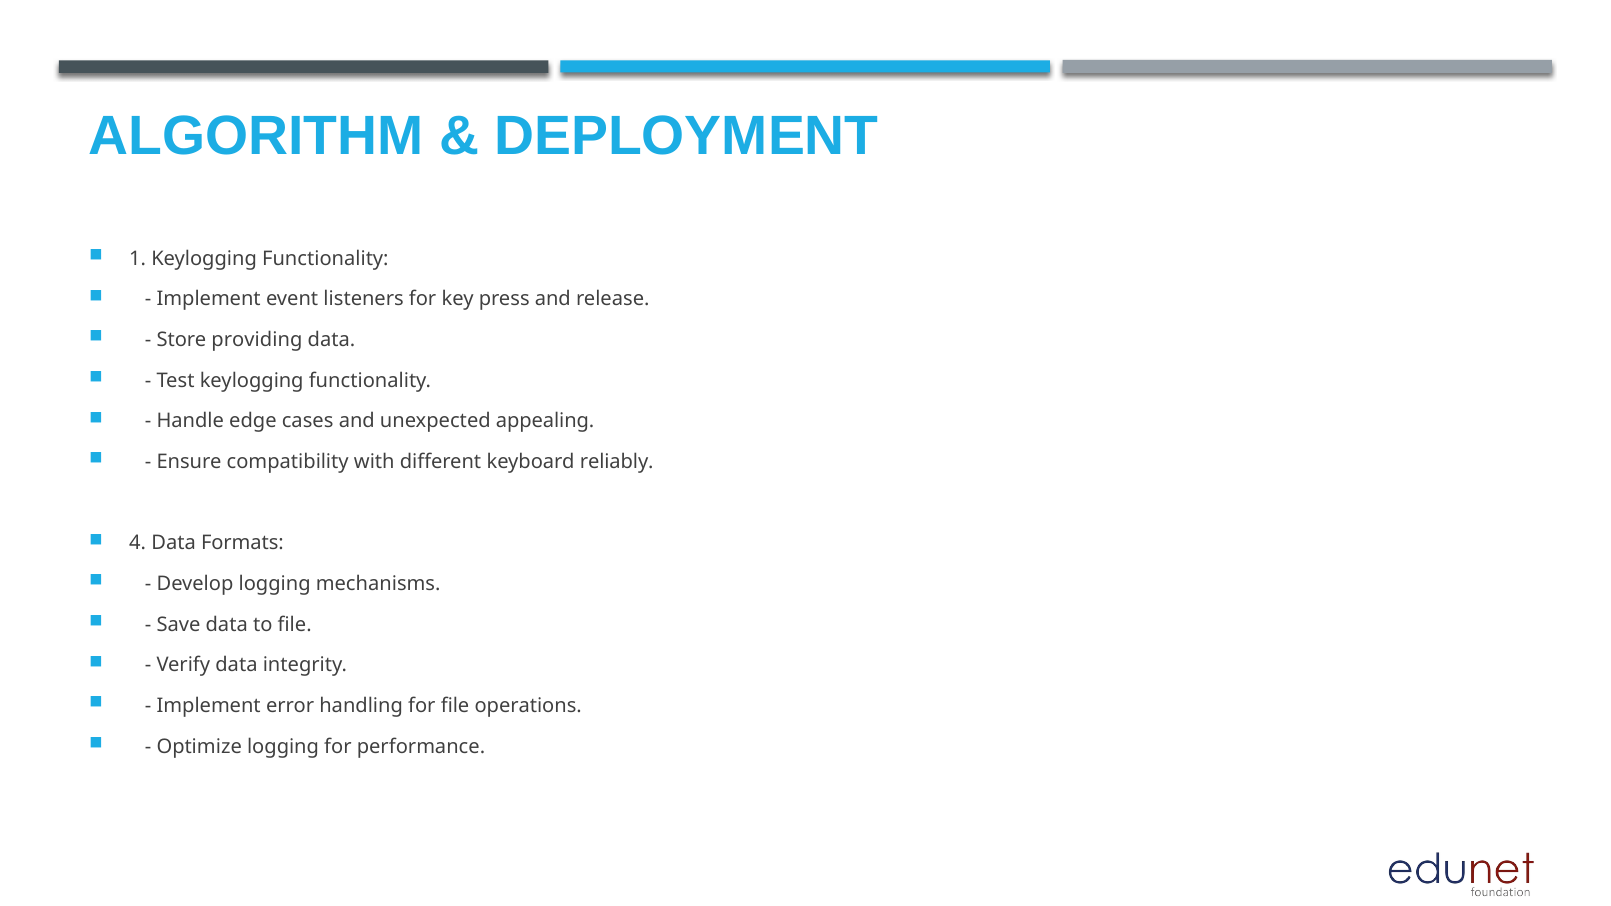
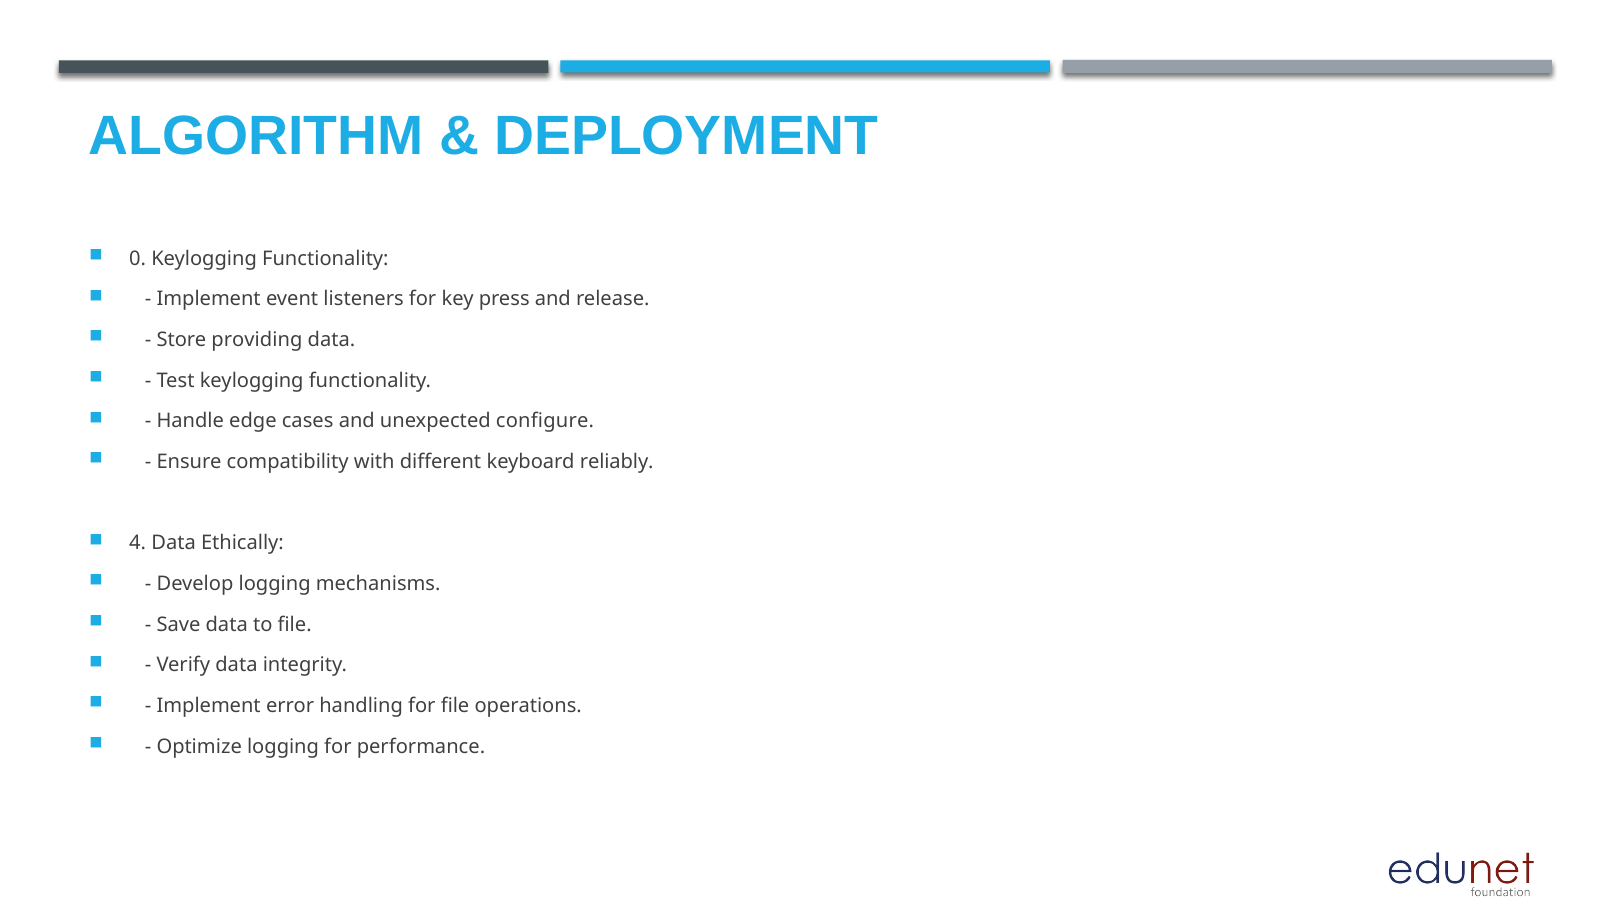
1: 1 -> 0 (138, 258)
appealing: appealing -> configure (545, 421)
Formats: Formats -> Ethically (242, 543)
